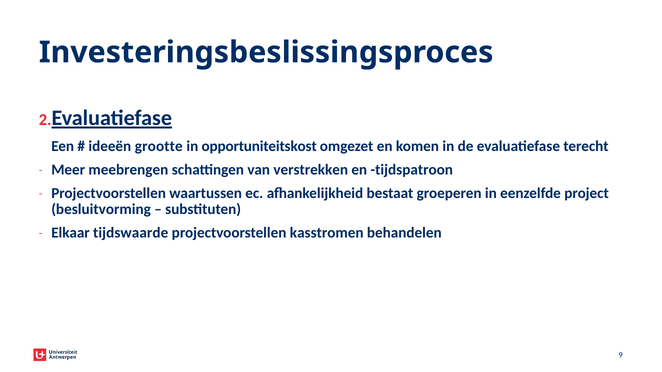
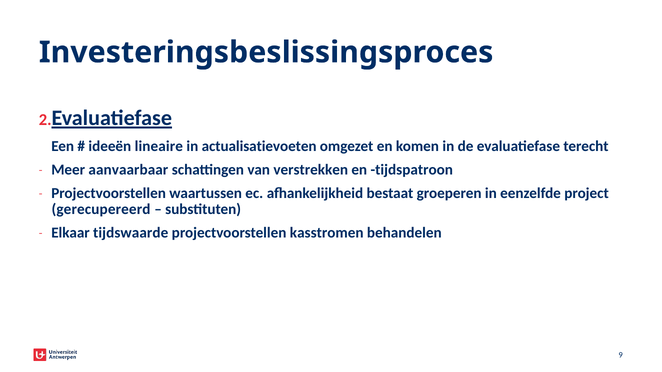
grootte: grootte -> lineaire (159, 146)
opportuniteitskost: opportuniteitskost -> actualisatievoeten (259, 146)
meebrengen: meebrengen -> aanvaarbaar (128, 170)
besluitvorming: besluitvorming -> gerecupereerd (101, 210)
